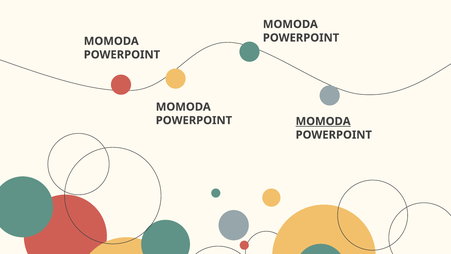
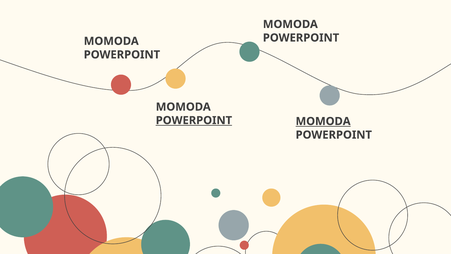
POWERPOINT underline: none -> present (194, 120)
